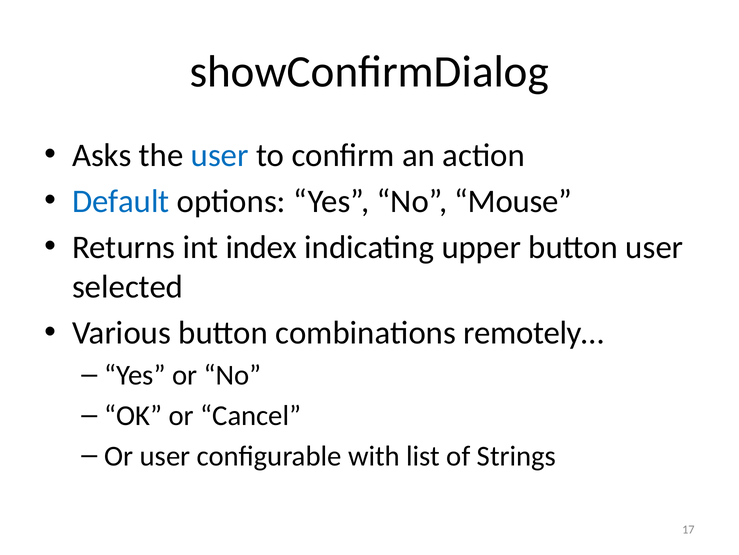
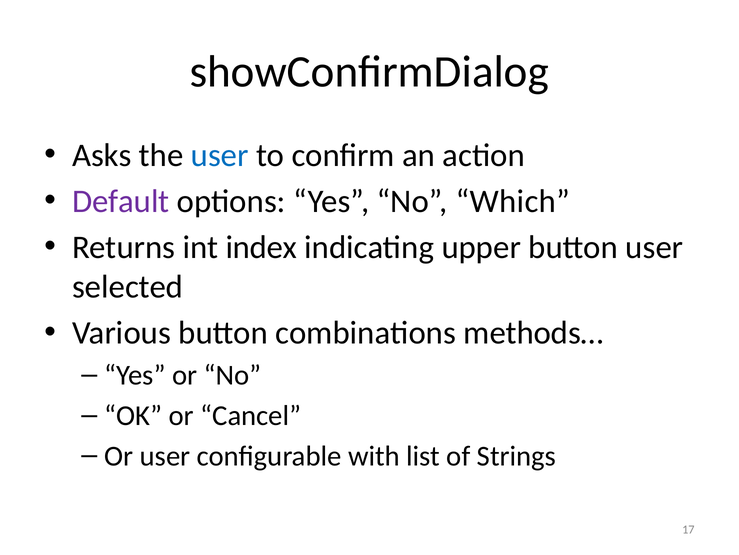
Default colour: blue -> purple (121, 201)
Mouse: Mouse -> Which (513, 201)
remotely…: remotely… -> methods… (533, 332)
